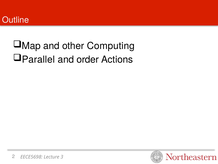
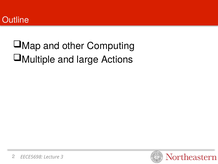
Parallel: Parallel -> Multiple (38, 59)
order: order -> large (88, 59)
